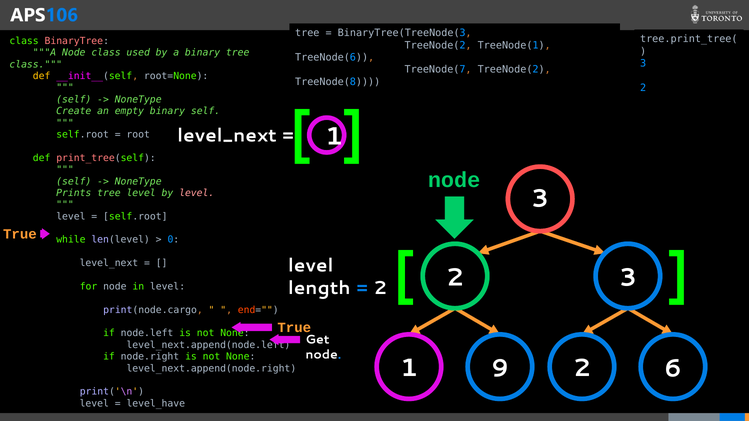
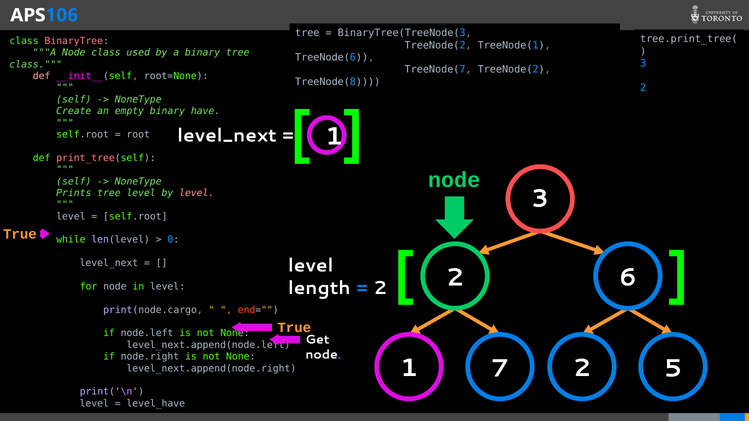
def colour: yellow -> pink (42, 76)
binary self: self -> have (206, 111)
2 3: 3 -> 6 (628, 278)
1 9: 9 -> 7 (500, 369)
2 6: 6 -> 5 (673, 369)
